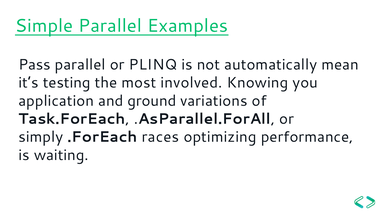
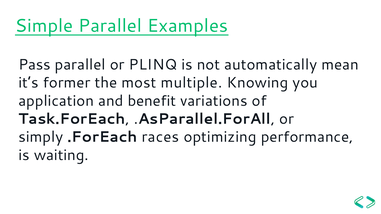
testing: testing -> former (67, 83)
involved: involved -> multiple (191, 83)
ground: ground -> benefit (152, 101)
